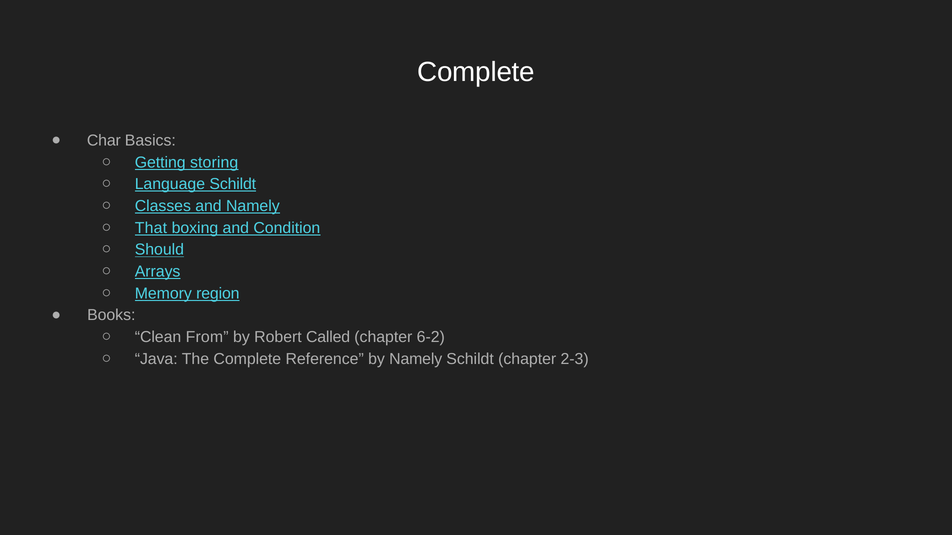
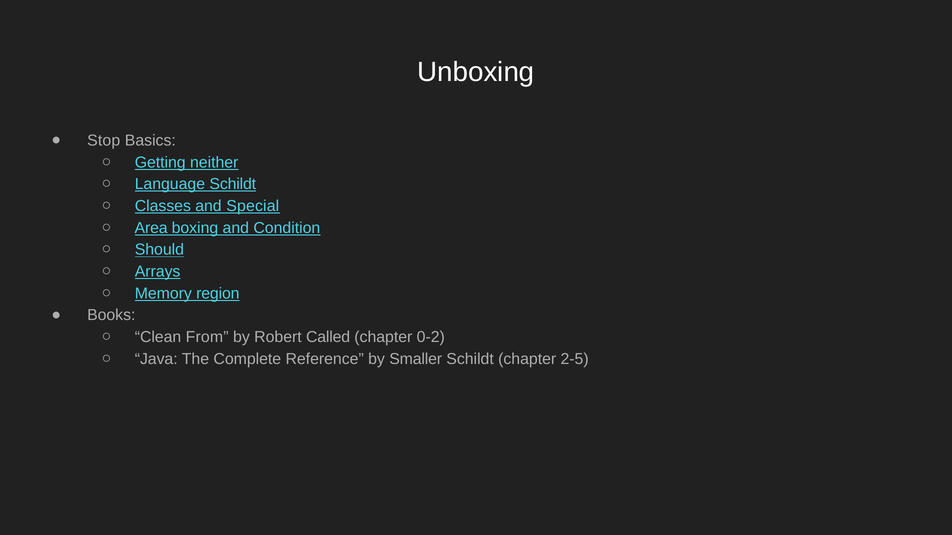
Complete: Complete -> Unboxing (476, 72)
Char: Char -> Stop (104, 141)
storing: storing -> neither (214, 162)
and Namely: Namely -> Special (253, 206)
That: That -> Area (151, 228)
6-2: 6-2 -> 0-2 (431, 337)
by Namely: Namely -> Smaller (416, 359)
2-3: 2-3 -> 2-5 (575, 359)
